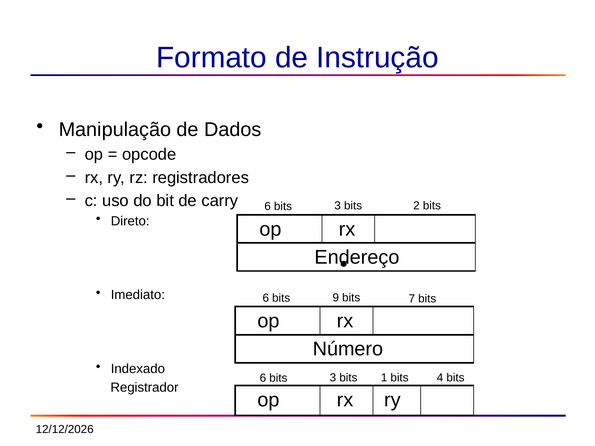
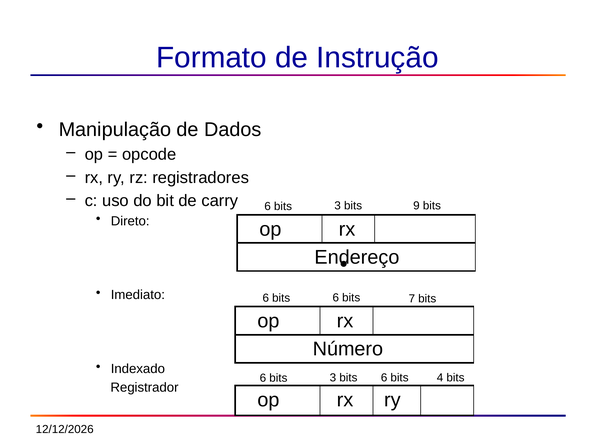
2: 2 -> 9 (416, 206)
6 bits 9: 9 -> 6 (336, 298)
3 bits 1: 1 -> 6 (384, 378)
